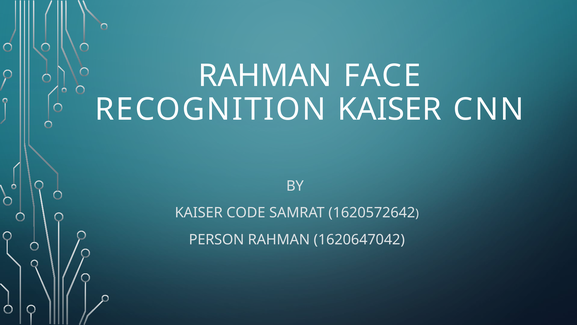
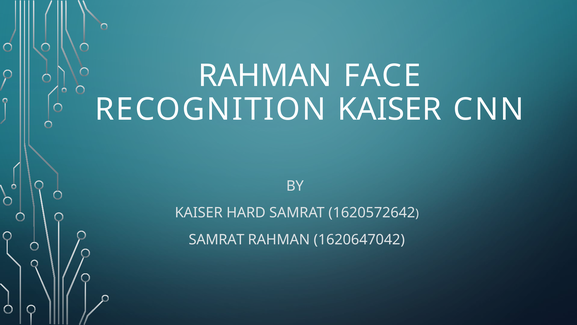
CODE: CODE -> HARD (246, 213)
PERSON: PERSON -> SAMRAT (217, 239)
